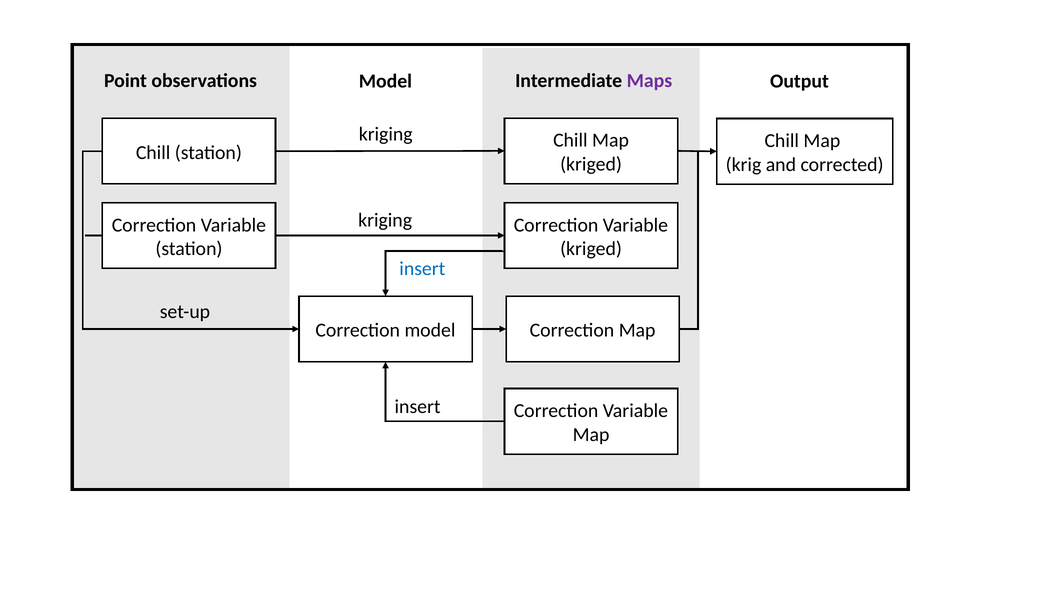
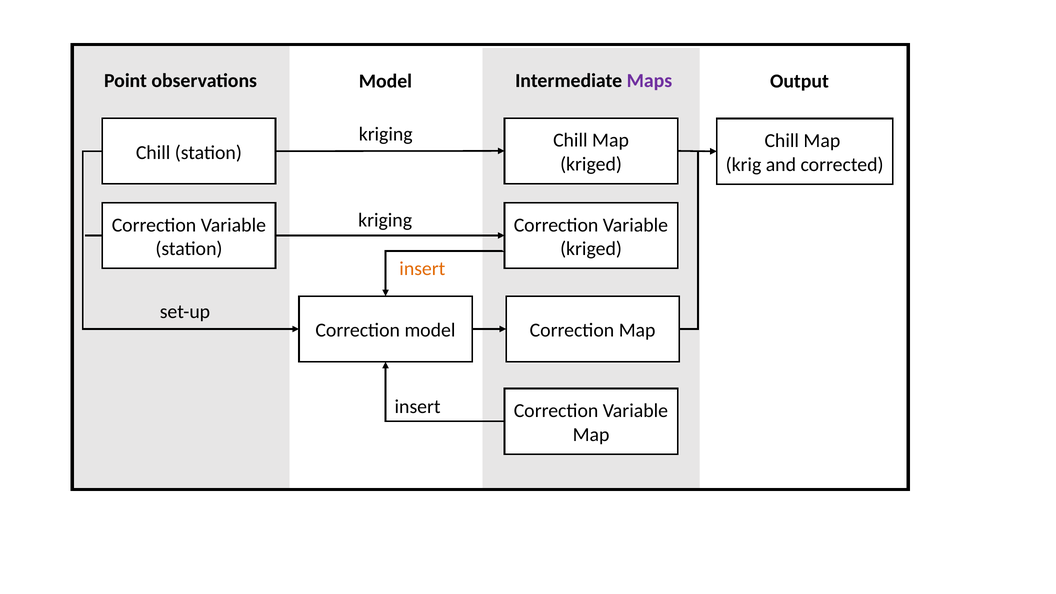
insert colour: blue -> orange (422, 269)
